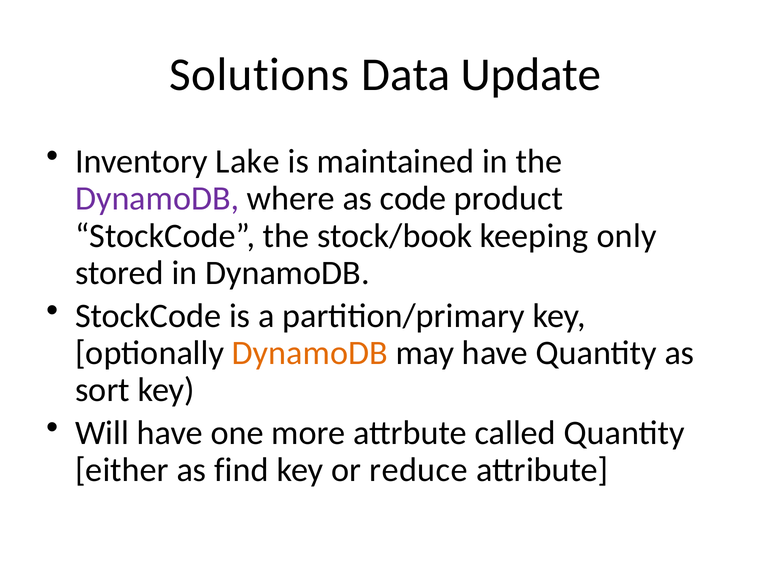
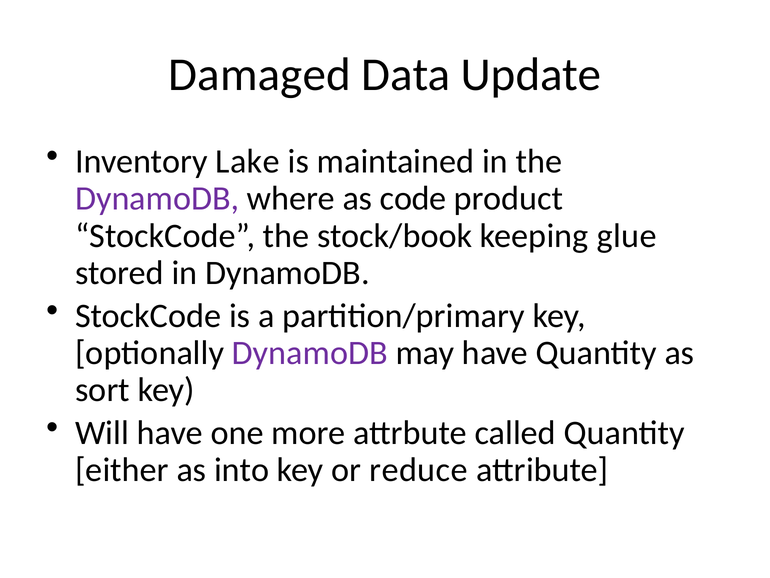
Solutions: Solutions -> Damaged (260, 75)
only: only -> glue (627, 236)
DynamoDB colour: orange -> purple (310, 353)
find: find -> into (242, 470)
